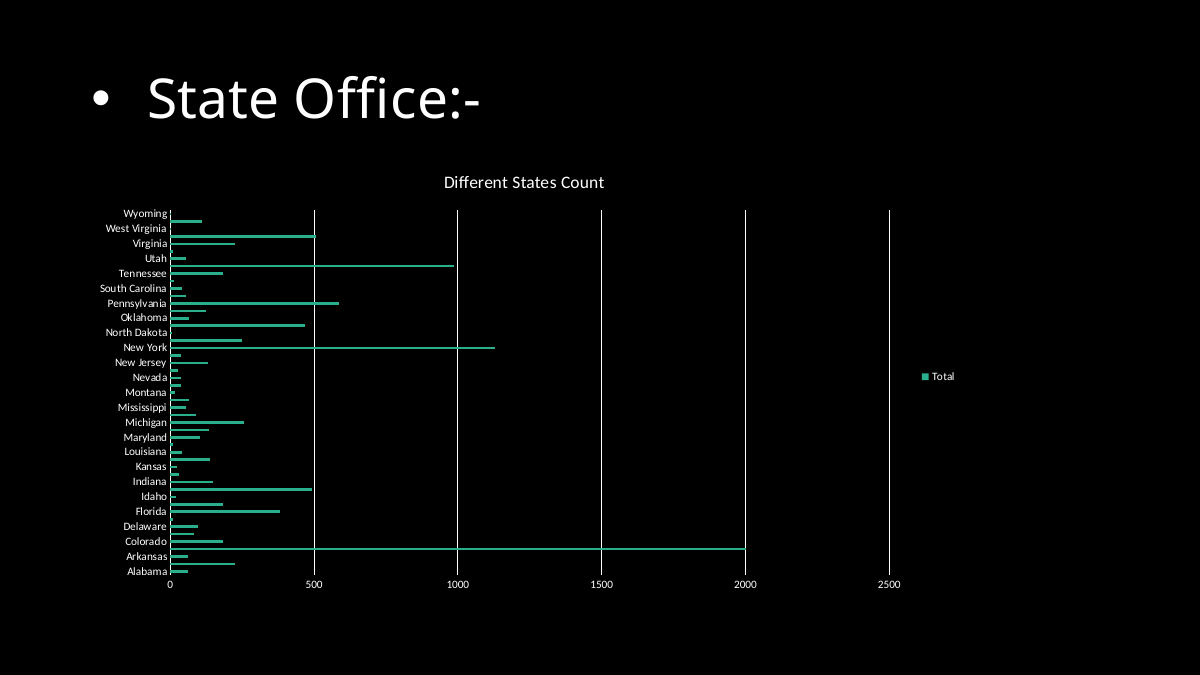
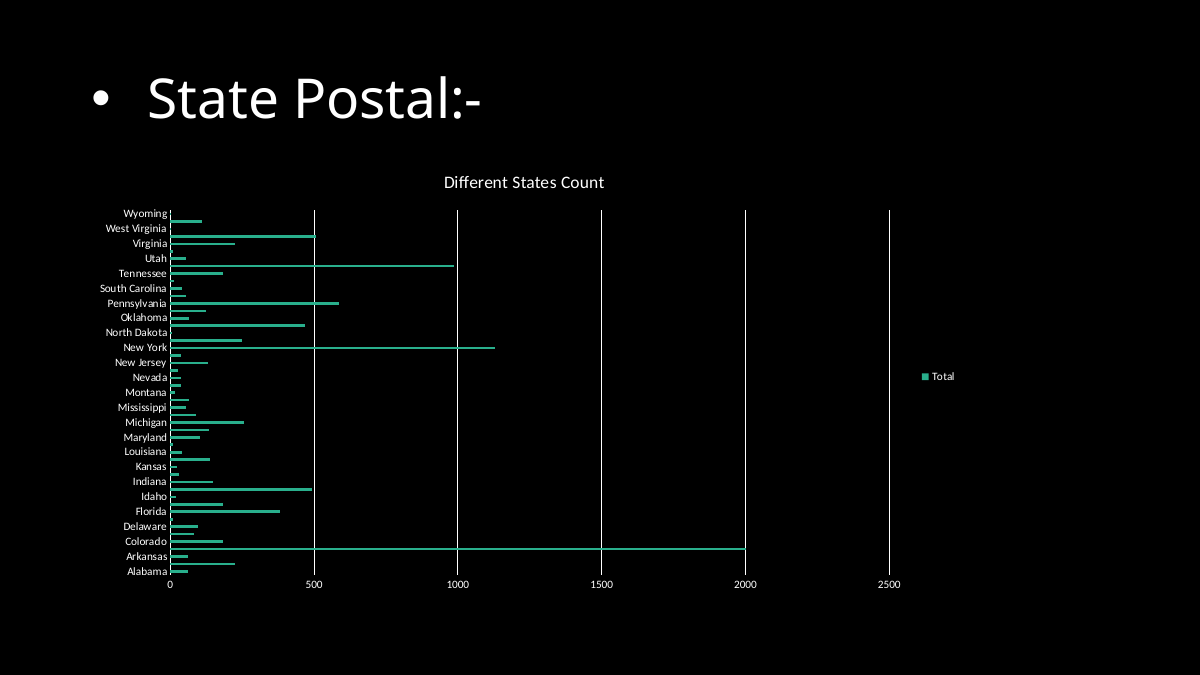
Office:-: Office:- -> Postal:- (388, 101)
